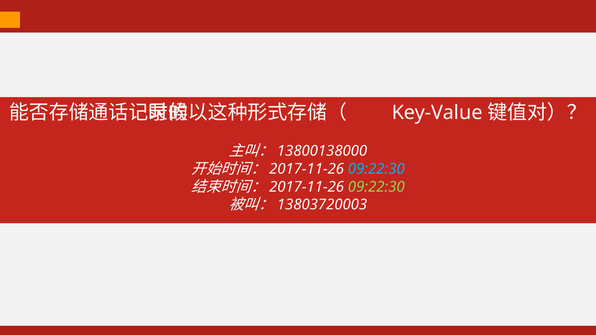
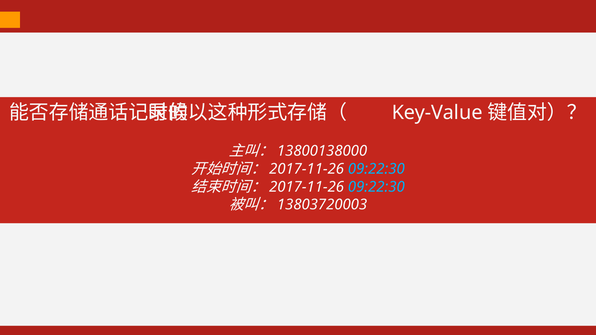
09:22:30 colour: light green -> light blue (376, 187)
